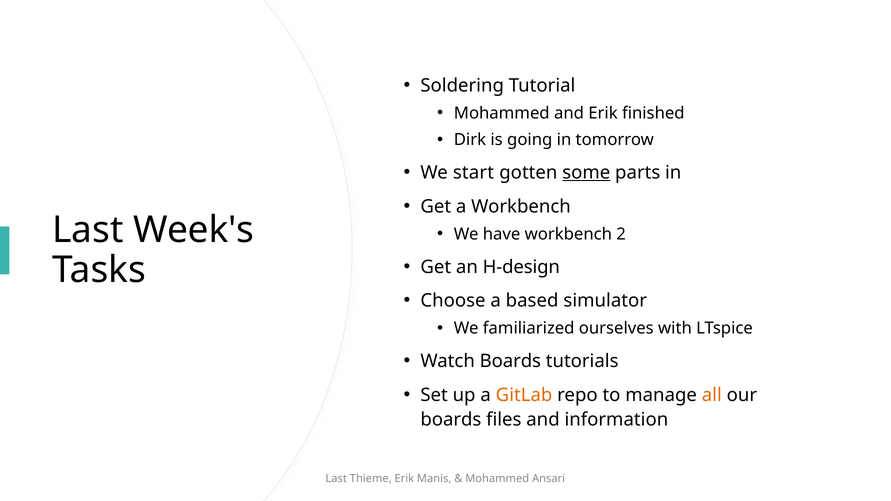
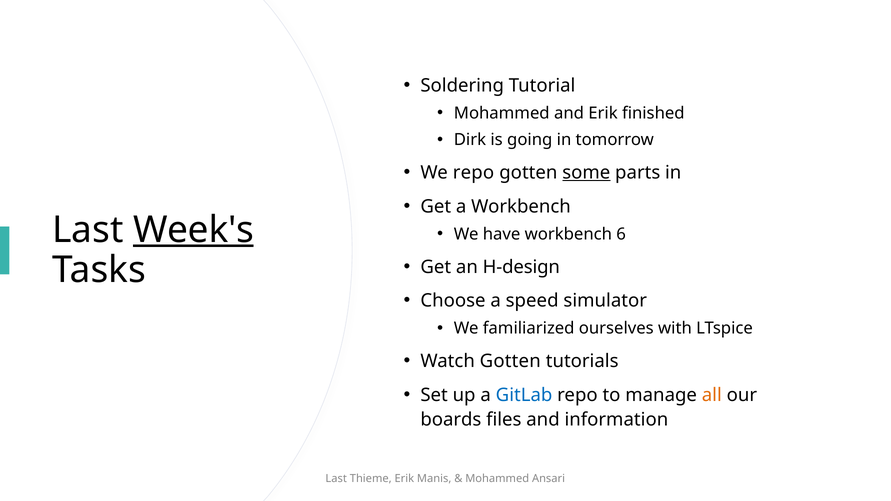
We start: start -> repo (473, 173)
Week's underline: none -> present (193, 230)
2: 2 -> 6 (621, 234)
based: based -> speed (532, 301)
Watch Boards: Boards -> Gotten (510, 361)
GitLab colour: orange -> blue (524, 395)
